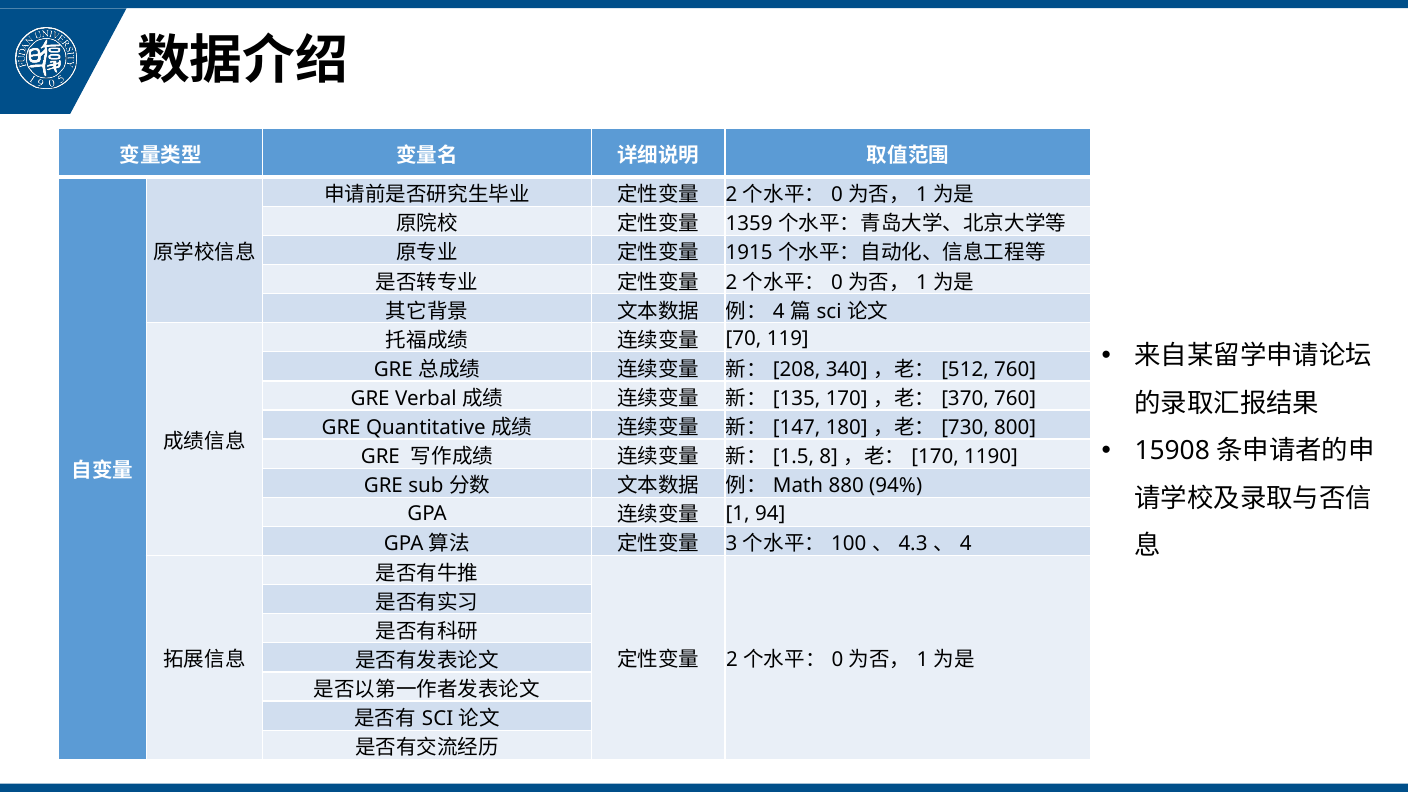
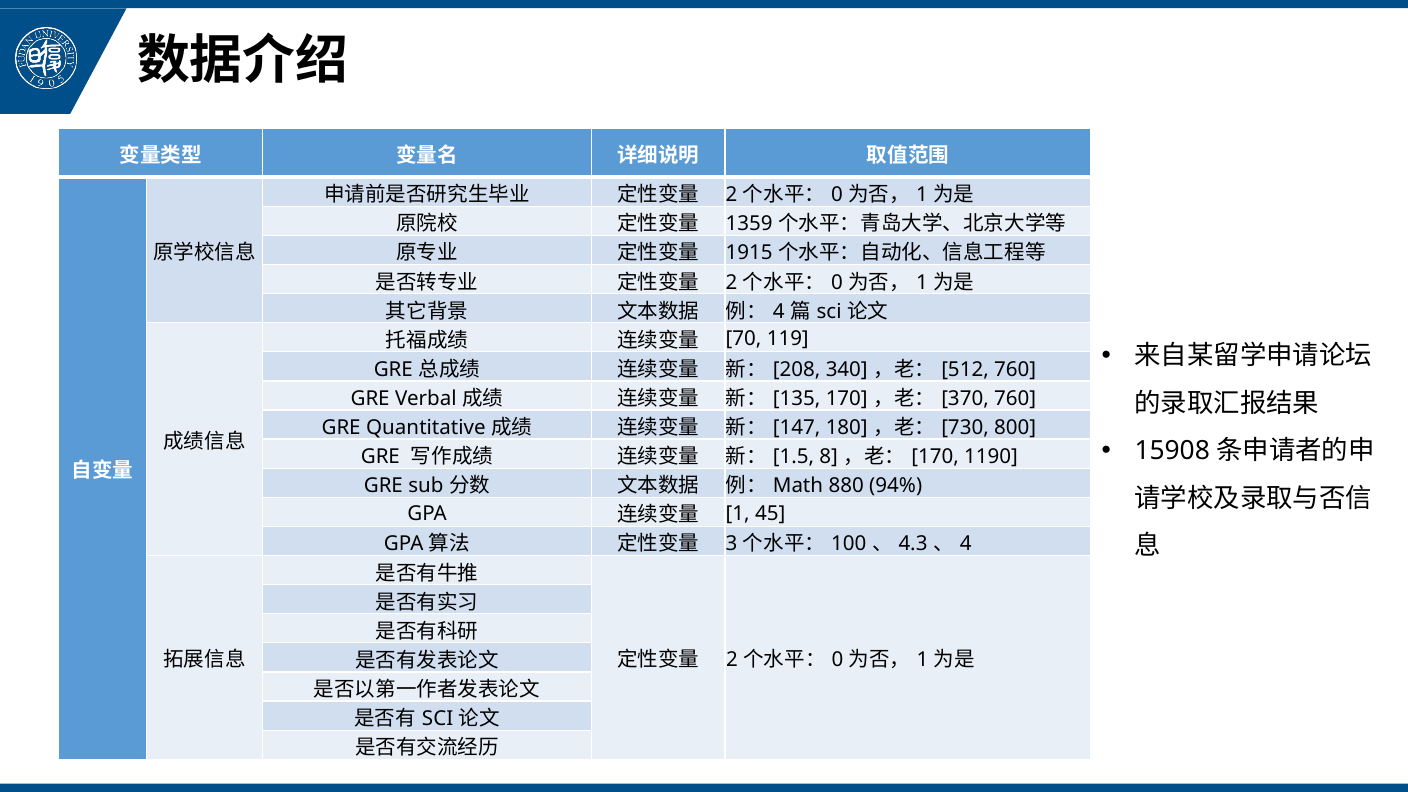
94: 94 -> 45 (770, 513)
